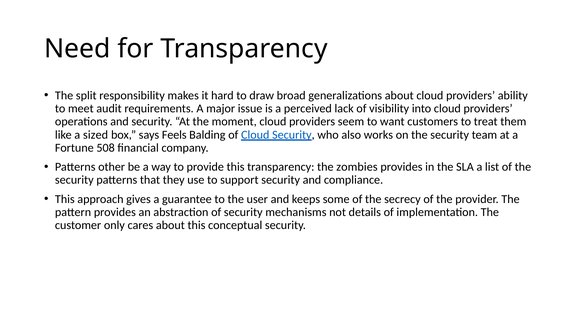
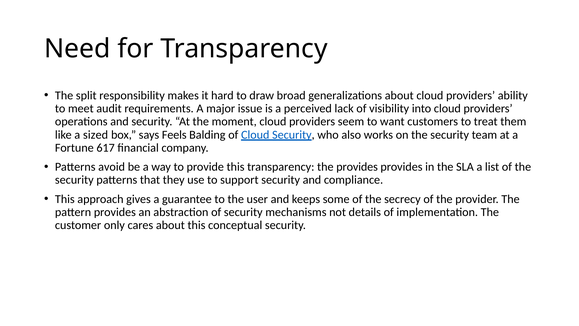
508: 508 -> 617 (106, 148)
other: other -> avoid (112, 167)
the zombies: zombies -> provides (357, 167)
